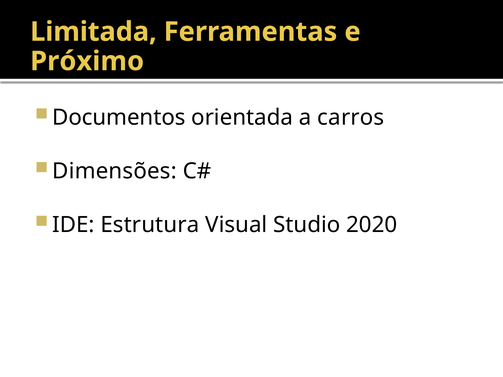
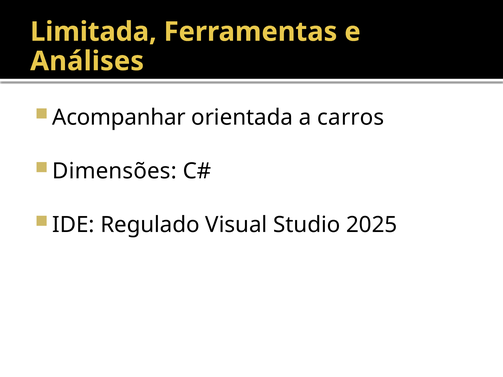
Próximo: Próximo -> Análises (87, 61)
Documentos: Documentos -> Acompanhar (119, 118)
Estrutura: Estrutura -> Regulado (150, 225)
2020: 2020 -> 2025 (372, 225)
